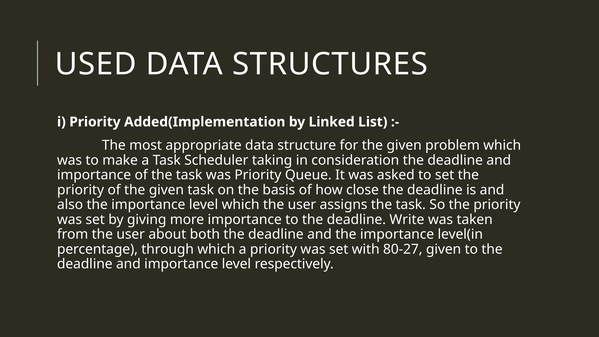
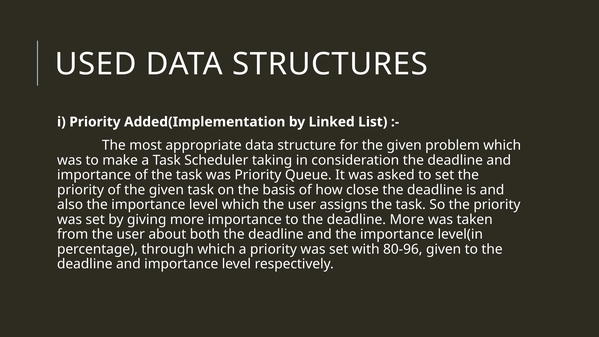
deadline Write: Write -> More (407, 220)
80-27: 80-27 -> 80-96 (403, 249)
